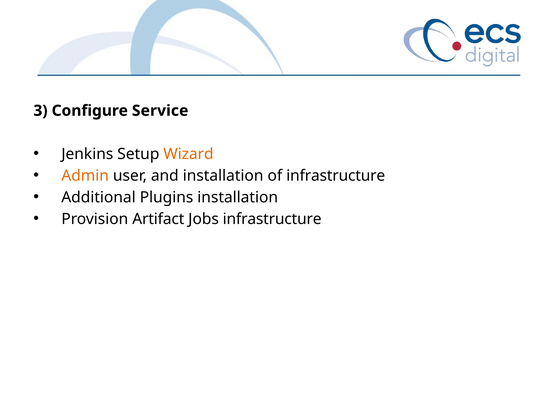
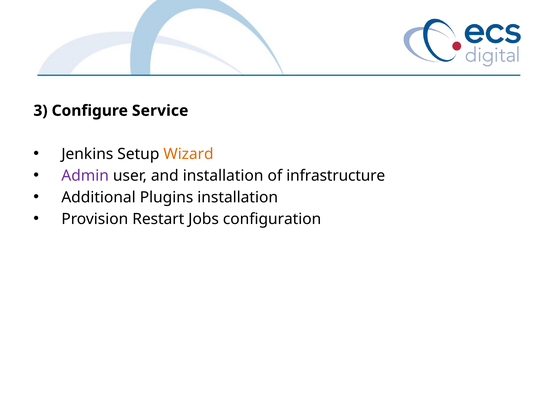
Admin colour: orange -> purple (85, 176)
Artifact: Artifact -> Restart (158, 219)
Jobs infrastructure: infrastructure -> configuration (272, 219)
